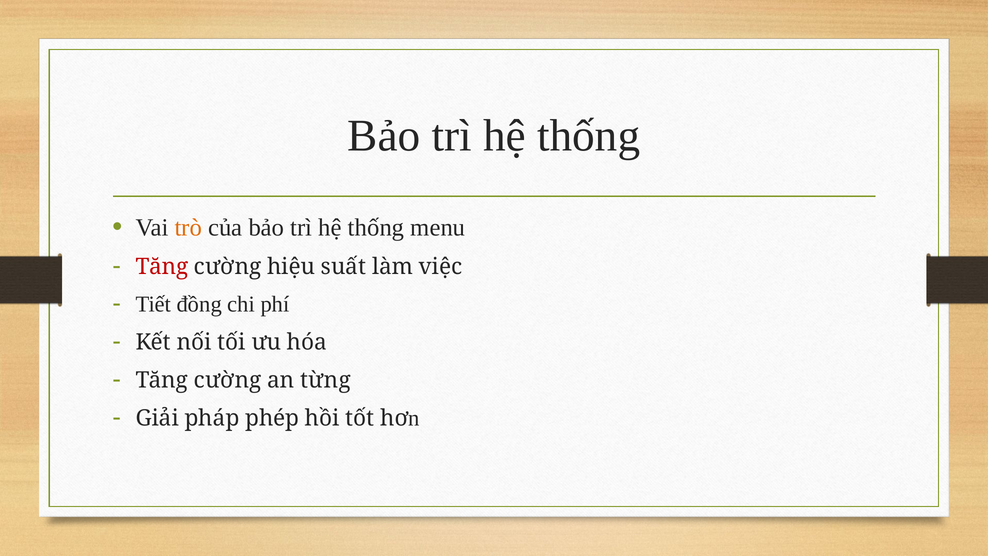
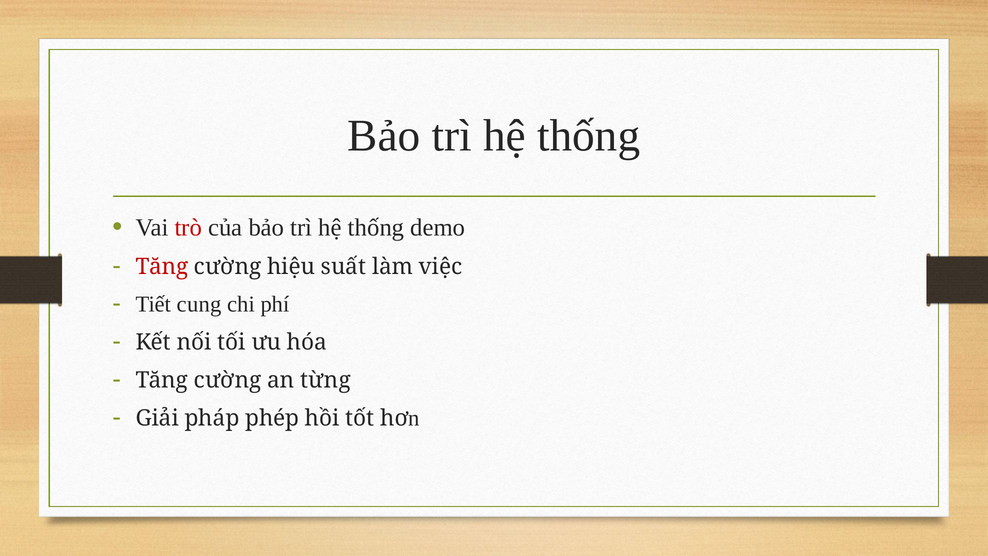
trò colour: orange -> red (188, 227)
menu: menu -> demo (438, 227)
đồng: đồng -> cung (199, 304)
